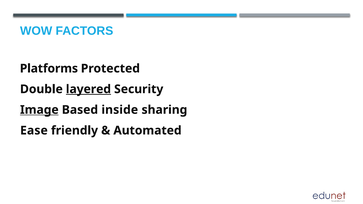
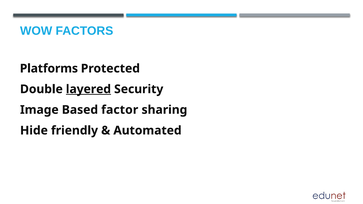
Image underline: present -> none (39, 110)
inside: inside -> factor (120, 110)
Ease: Ease -> Hide (34, 131)
